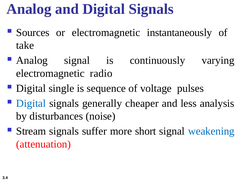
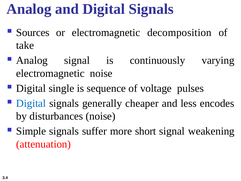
instantaneously: instantaneously -> decomposition (179, 32)
electromagnetic radio: radio -> noise (101, 73)
analysis: analysis -> encodes (217, 103)
Stream: Stream -> Simple (31, 131)
weakening colour: blue -> black (211, 131)
